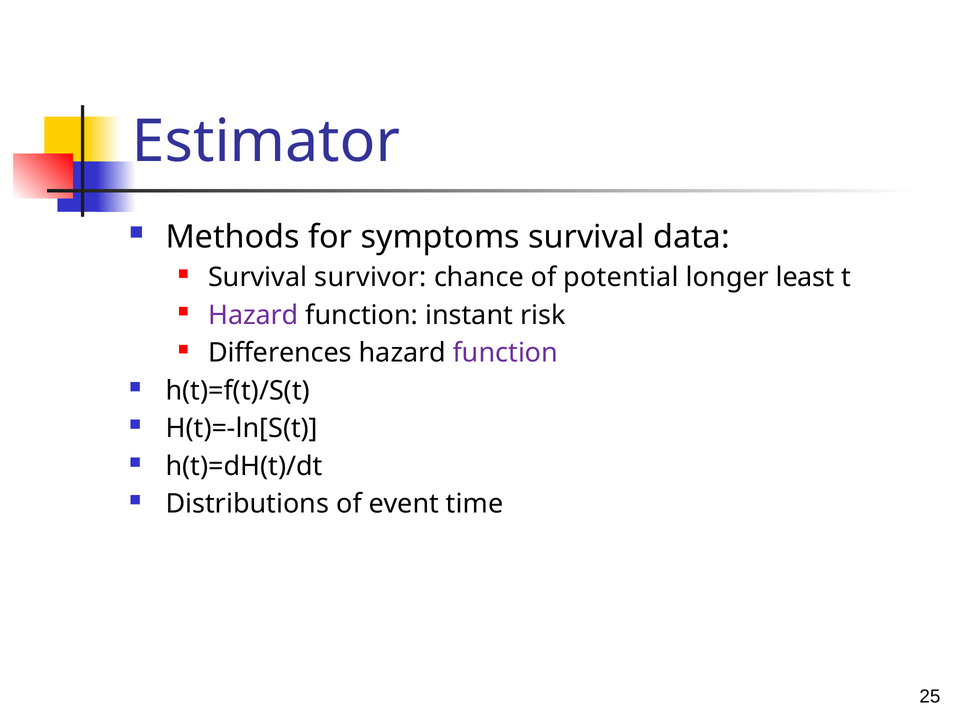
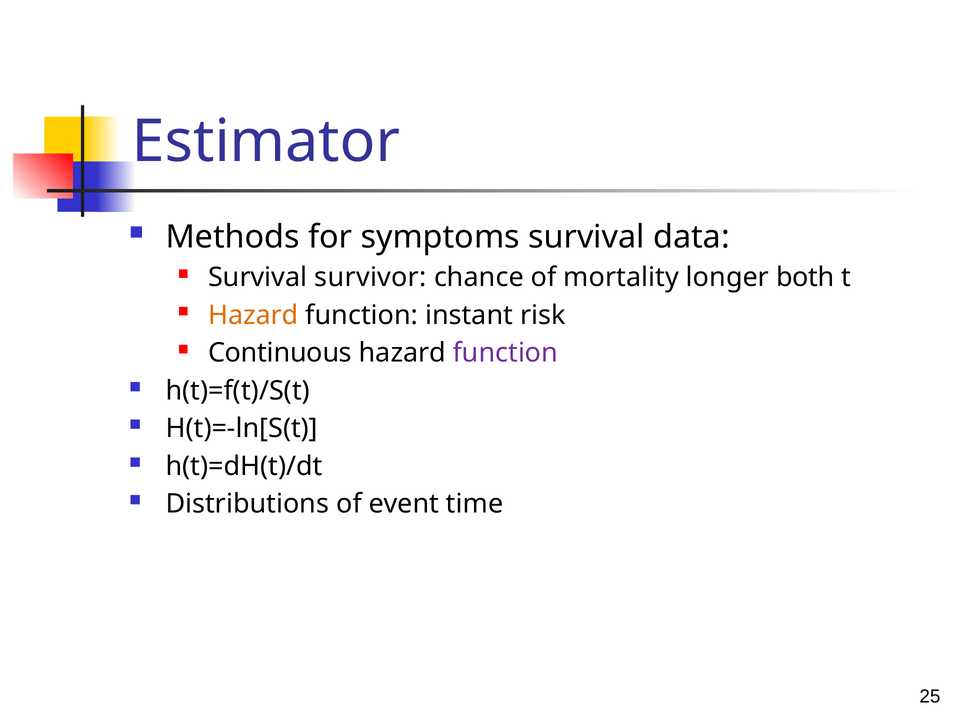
potential: potential -> mortality (621, 278)
least: least -> both (805, 278)
Hazard colour: purple -> orange (253, 315)
Differences: Differences -> Continuous (280, 353)
